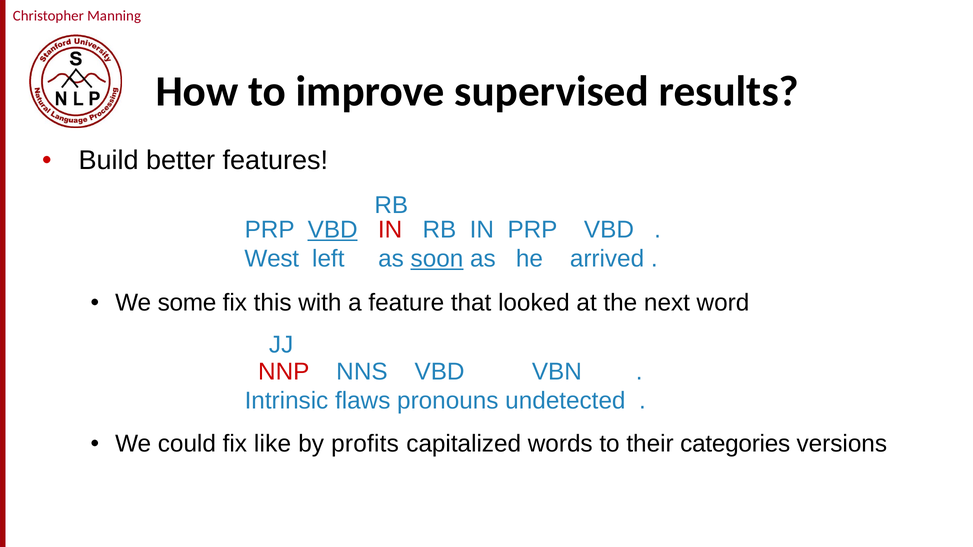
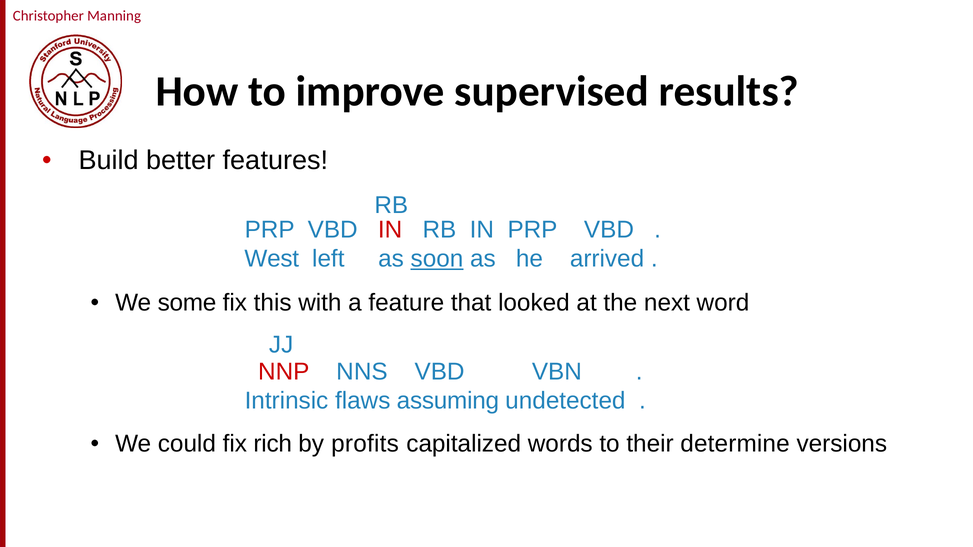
VBD underline: present -> none (333, 230)
pronouns: pronouns -> assuming (448, 401)
like: like -> rich (273, 444)
categories: categories -> determine (735, 444)
